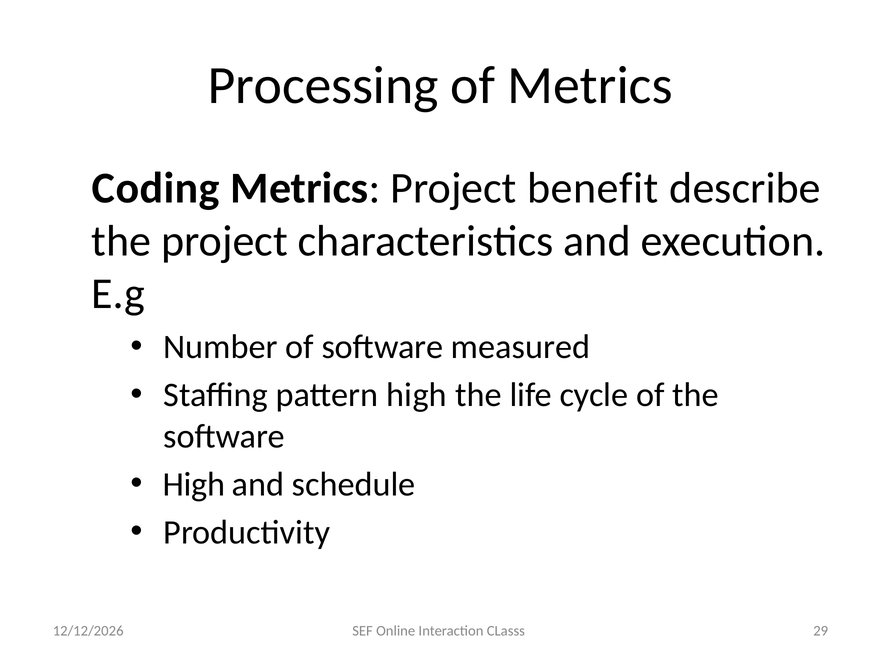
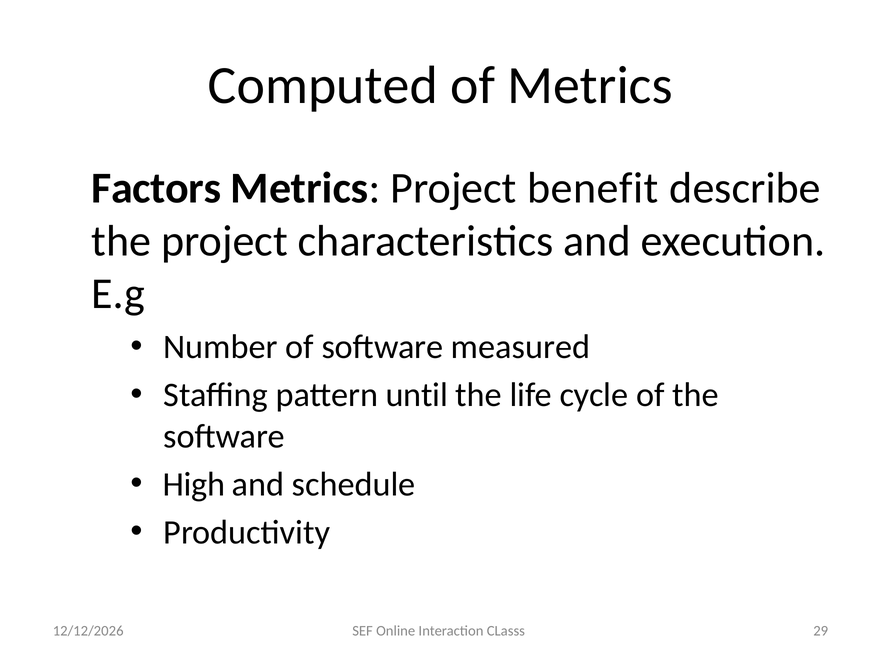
Processing: Processing -> Computed (323, 85)
Coding: Coding -> Factors (156, 188)
pattern high: high -> until (417, 395)
